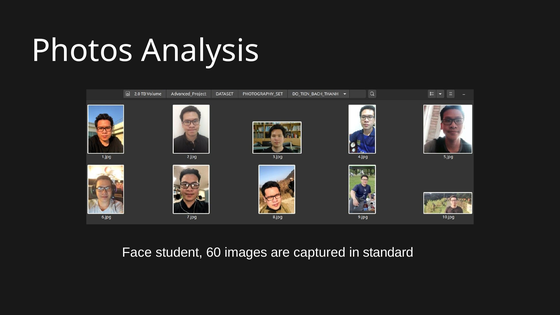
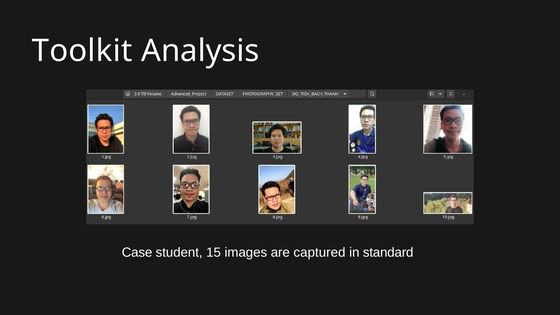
Photos: Photos -> Toolkit (82, 51)
Face: Face -> Case (137, 252)
60: 60 -> 15 (214, 252)
